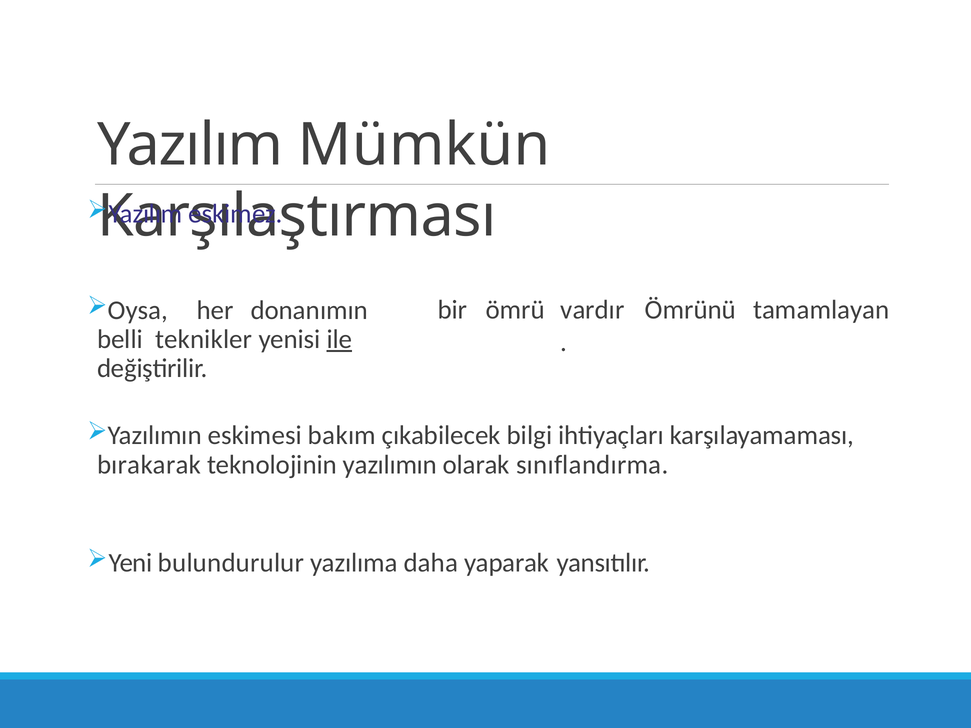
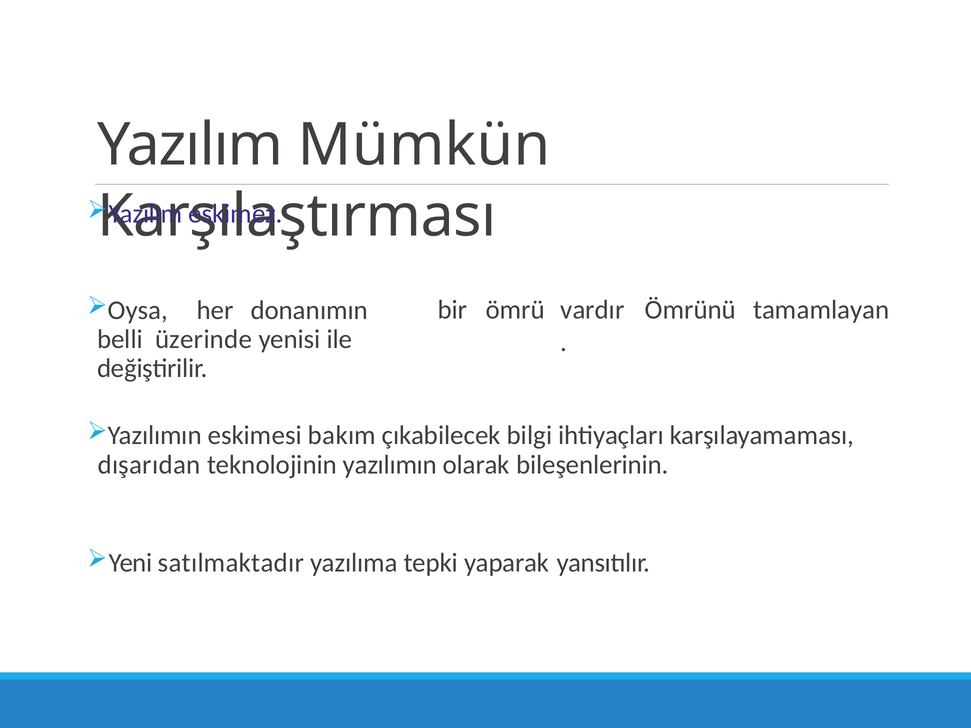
teknikler: teknikler -> üzerinde (204, 340)
ile underline: present -> none (339, 340)
bırakarak: bırakarak -> dışarıdan (149, 465)
sınıflandırma: sınıflandırma -> bileşenlerinin (592, 465)
bulundurulur: bulundurulur -> satılmaktadır (231, 563)
daha: daha -> tepki (431, 563)
